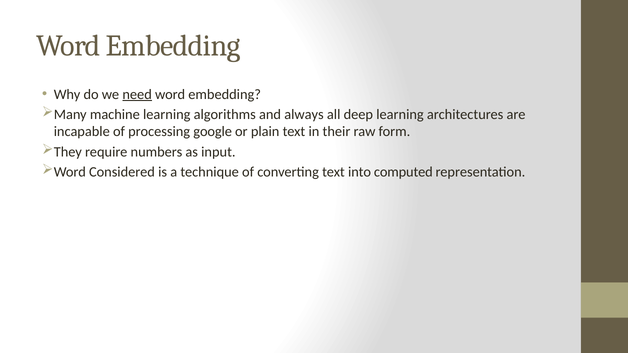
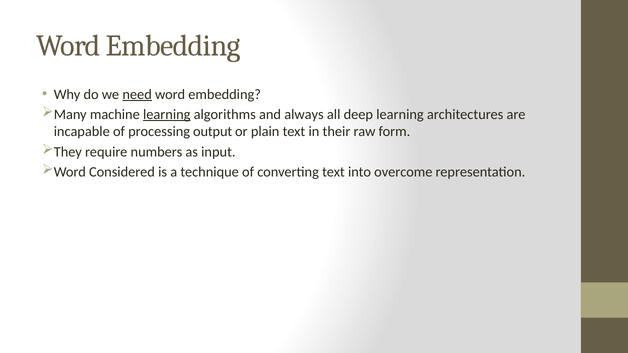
learning underline: none -> present (167, 115)
google: google -> output (213, 132)
computed: computed -> overcome (403, 172)
